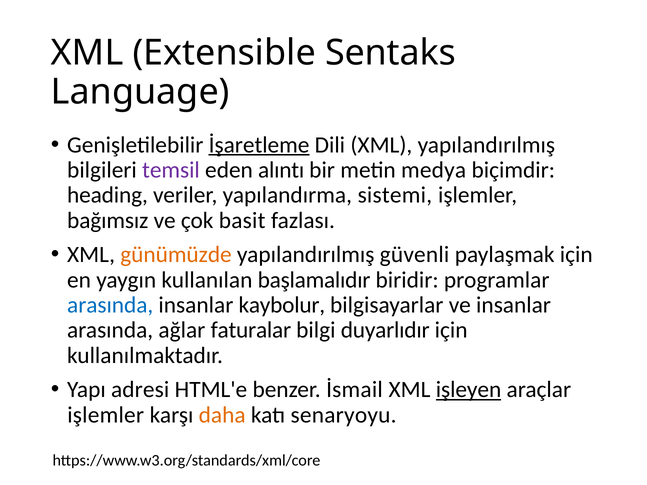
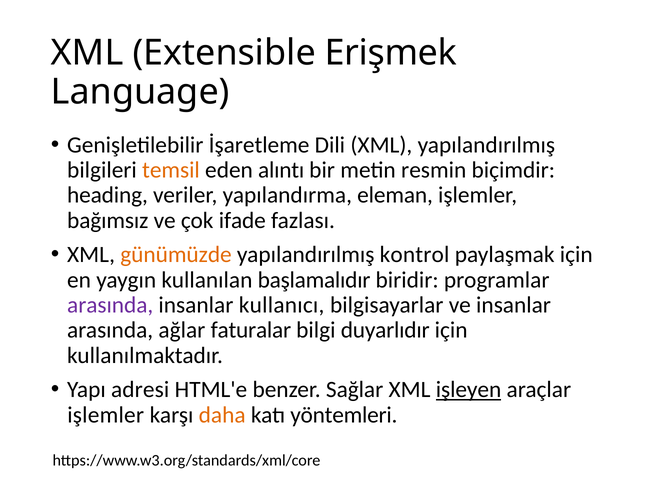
Sentaks: Sentaks -> Erişmek (391, 53)
İşaretleme underline: present -> none (259, 145)
temsil colour: purple -> orange (171, 170)
medya: medya -> resmin (434, 170)
sistemi: sistemi -> eleman (395, 195)
basit: basit -> ifade (242, 221)
güvenli: güvenli -> kontrol (415, 255)
arasında colour: blue -> purple (110, 305)
kaybolur: kaybolur -> kullanıcı (282, 305)
İsmail: İsmail -> Sağlar (355, 390)
senaryoyu: senaryoyu -> yöntemleri (344, 415)
